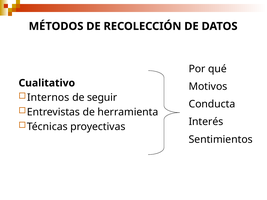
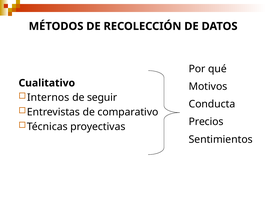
herramienta: herramienta -> comparativo (128, 112)
Interés: Interés -> Precios (206, 122)
